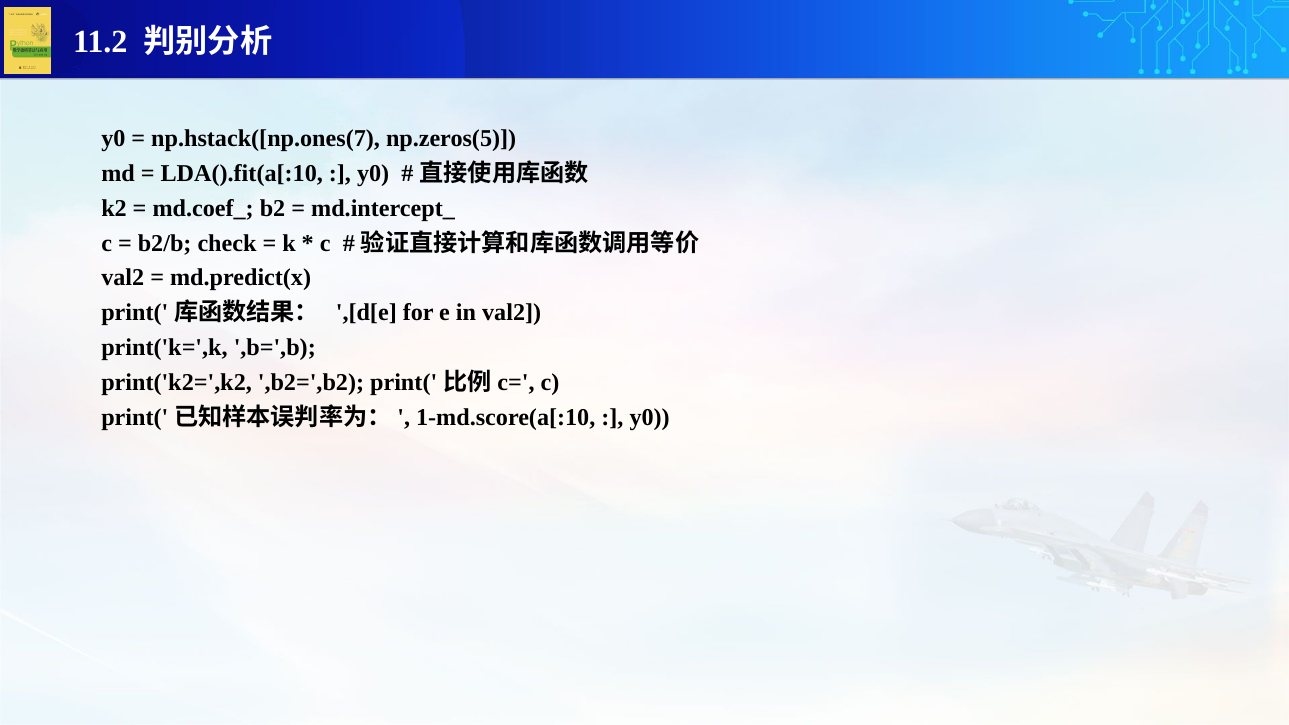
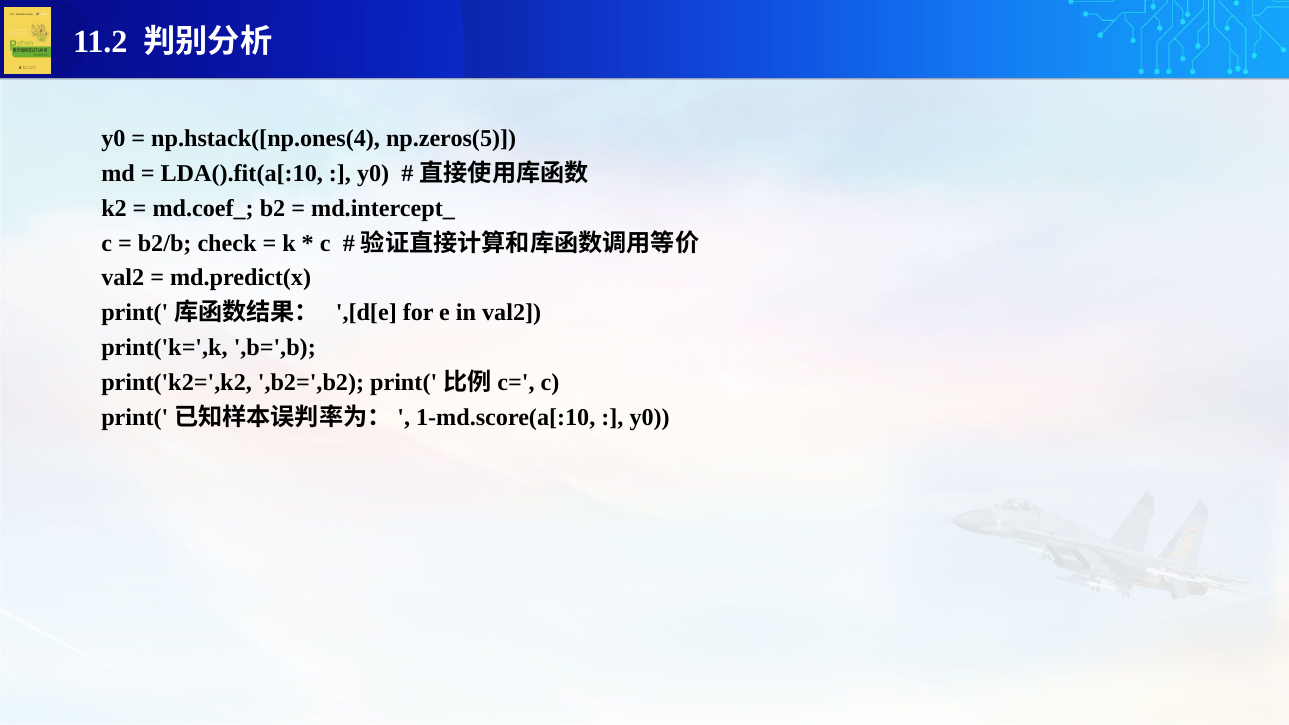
np.hstack([np.ones(7: np.hstack([np.ones(7 -> np.hstack([np.ones(4 (266, 139)
